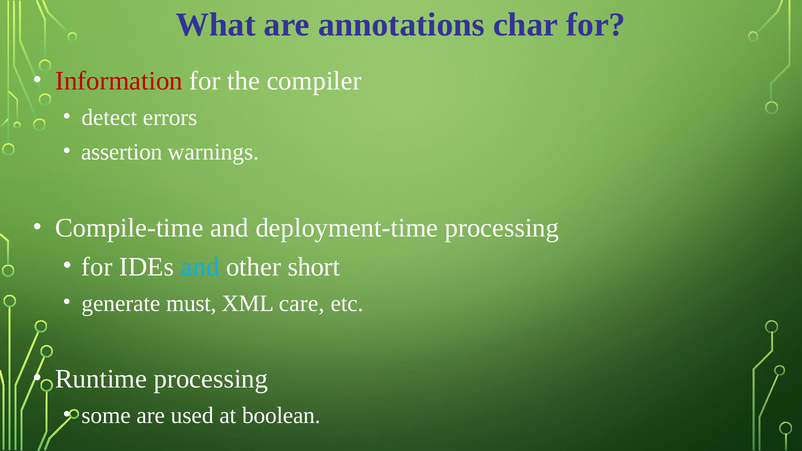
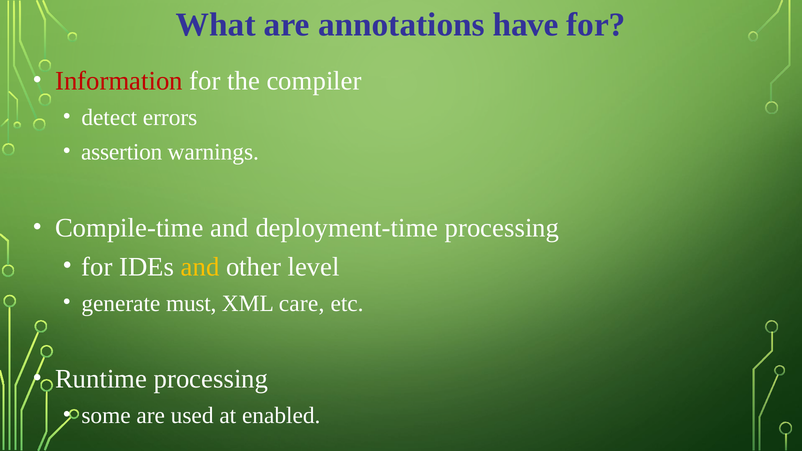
char: char -> have (526, 25)
and colour: light blue -> yellow (200, 267)
short: short -> level (314, 267)
boolean: boolean -> enabled (281, 416)
